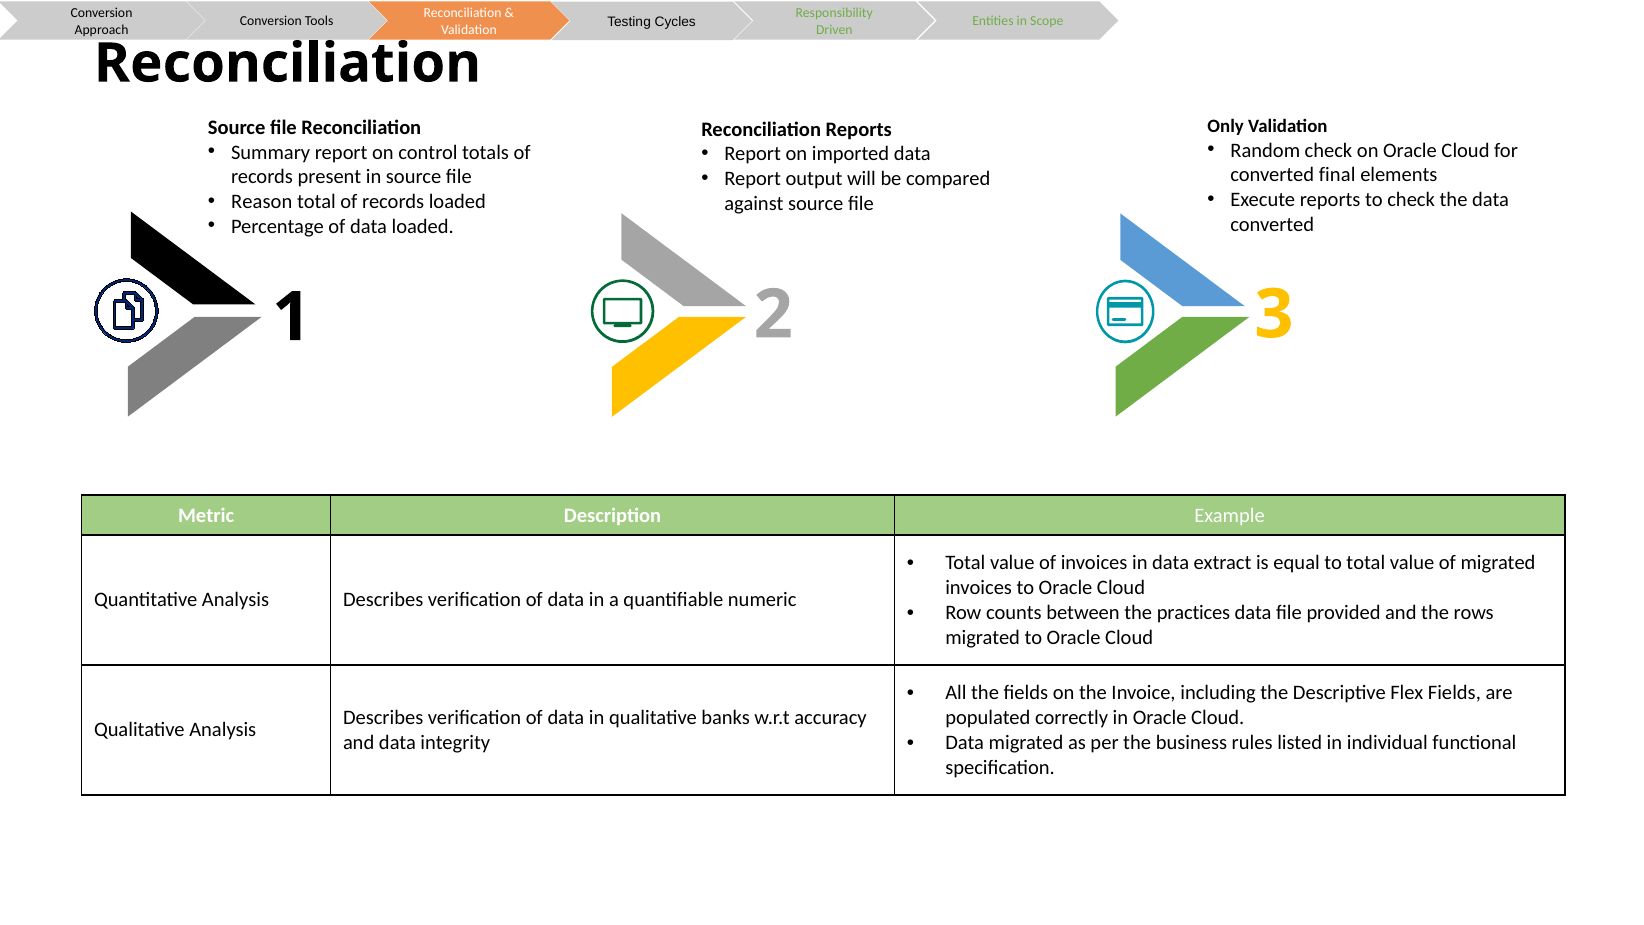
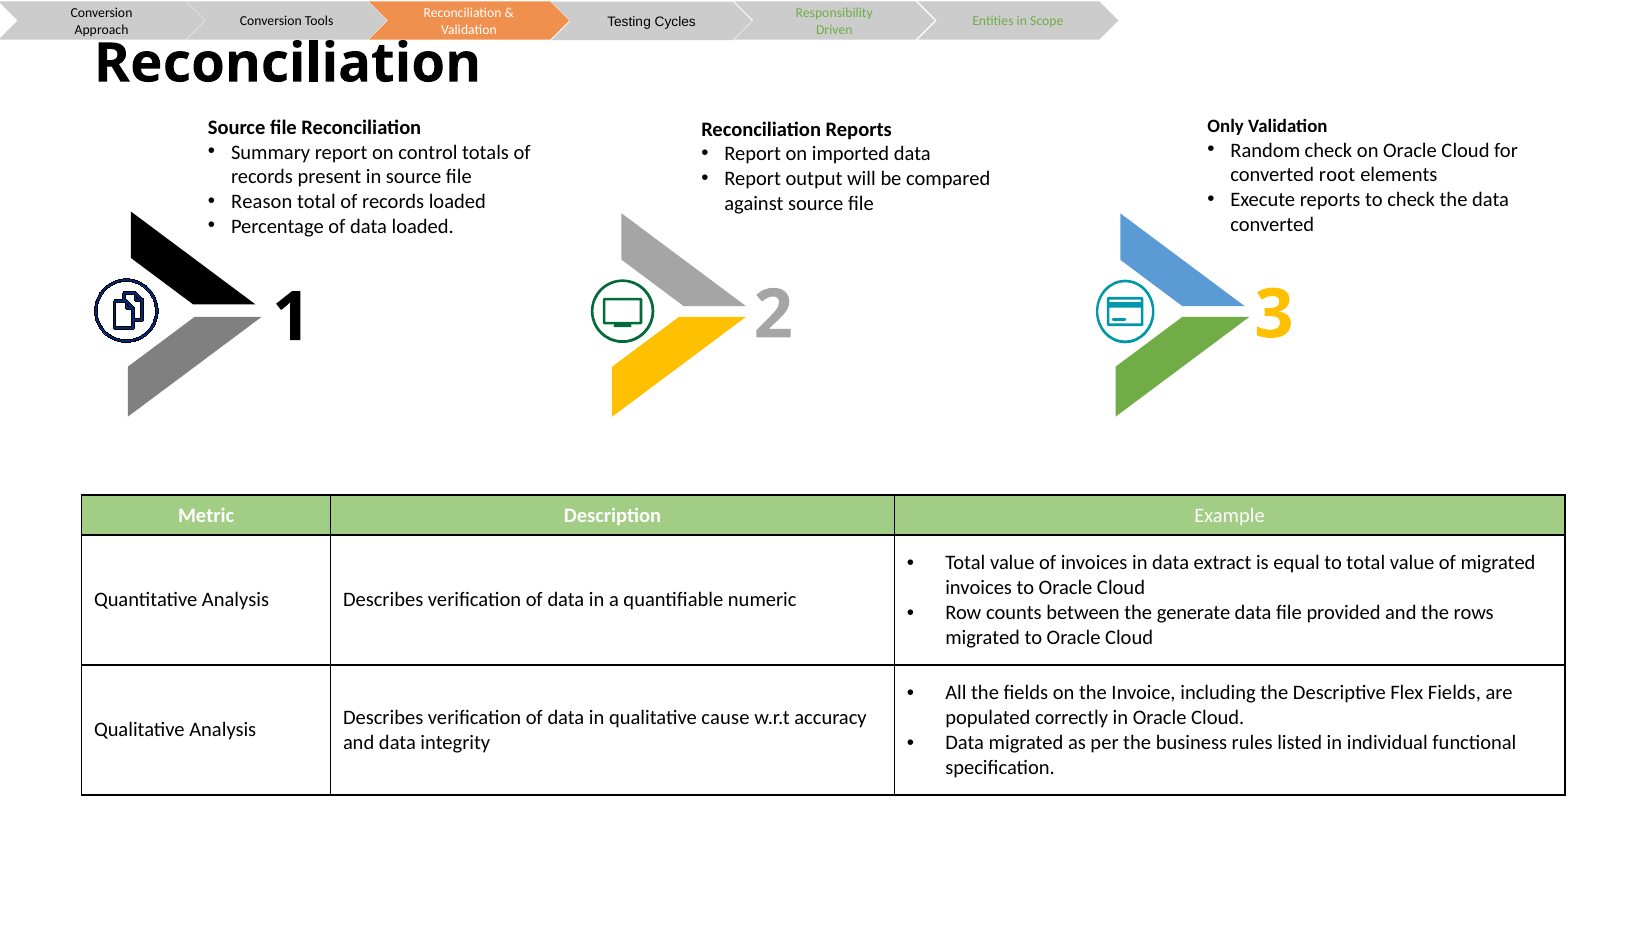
final: final -> root (1337, 175)
practices: practices -> generate (1194, 612)
banks: banks -> cause (726, 717)
